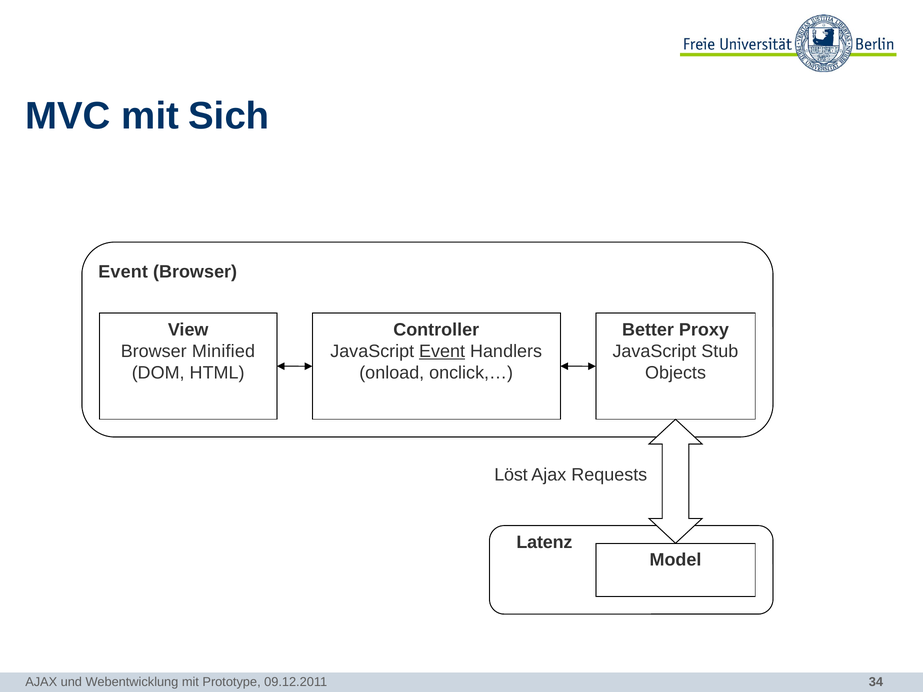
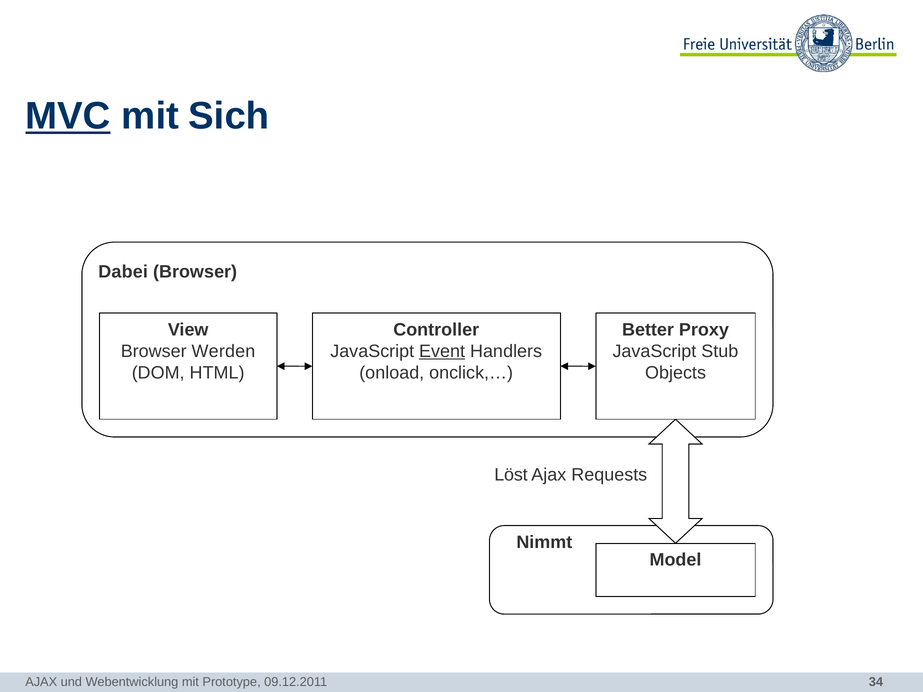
MVC underline: none -> present (68, 116)
Event: Event -> Dabei (123, 272)
Minified: Minified -> Werden (223, 351)
Latenz: Latenz -> Nimmt (544, 542)
